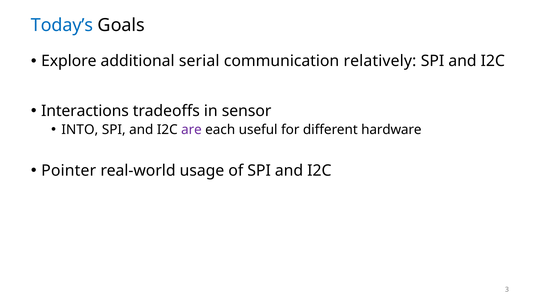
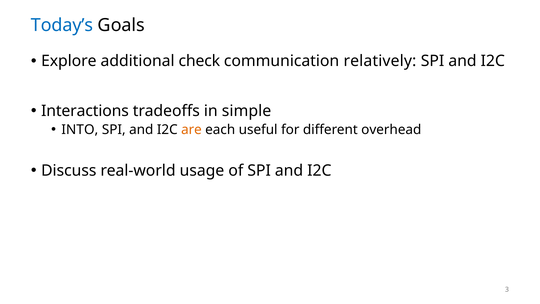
serial: serial -> check (199, 61)
sensor: sensor -> simple (247, 111)
are colour: purple -> orange (191, 129)
hardware: hardware -> overhead (391, 129)
Pointer: Pointer -> Discuss (69, 170)
